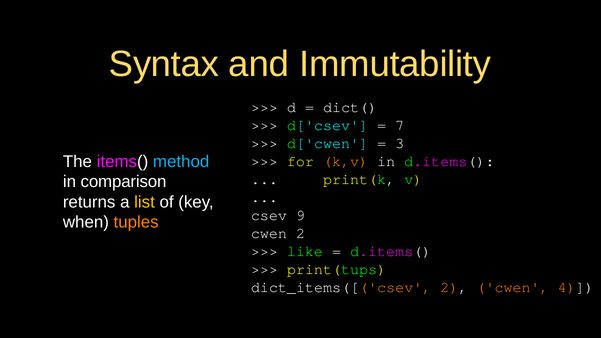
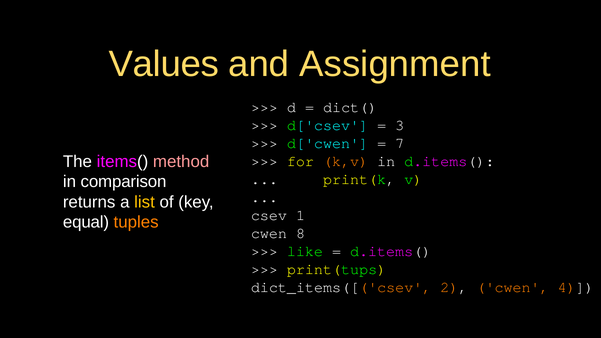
Syntax: Syntax -> Values (164, 64)
Immutability: Immutability -> Assignment (395, 64)
7: 7 -> 3 (400, 125)
3: 3 -> 7 (400, 143)
method colour: light blue -> pink (181, 162)
9: 9 -> 1 (301, 215)
when: when -> equal (86, 222)
cwen 2: 2 -> 8 (301, 233)
